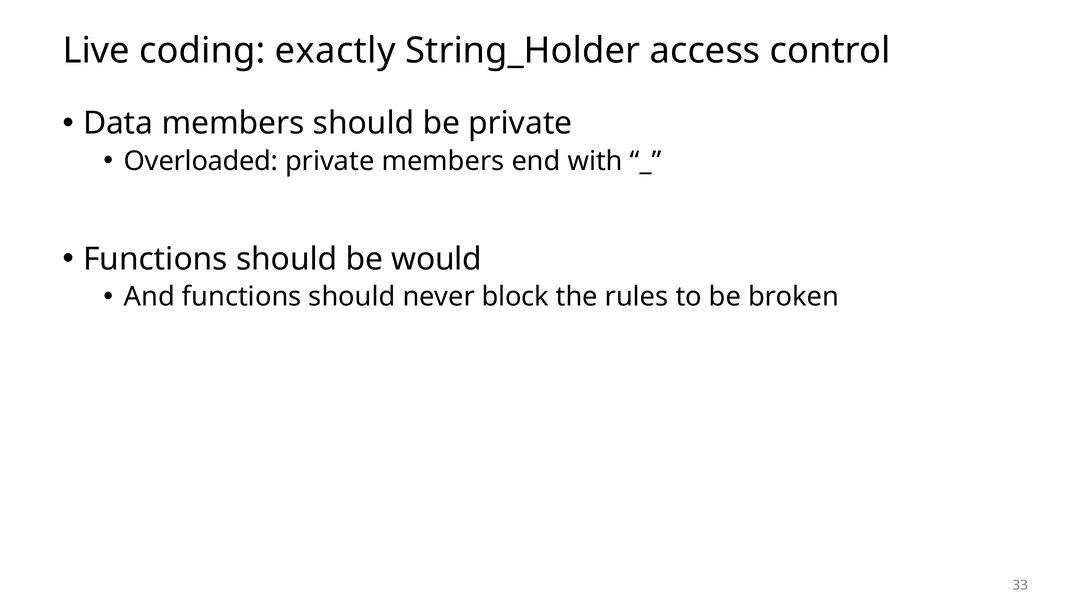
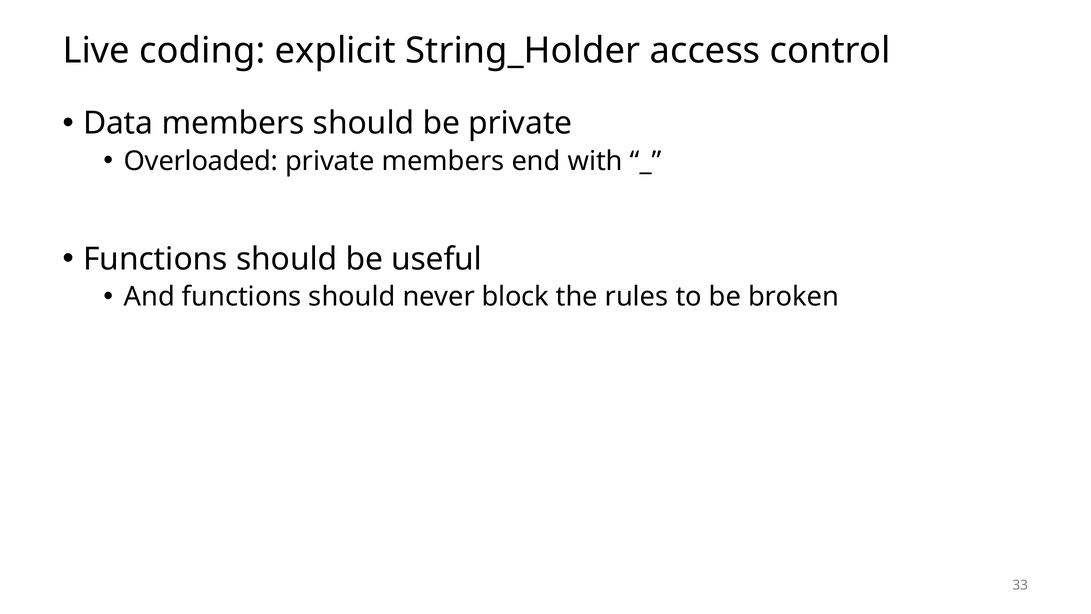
exactly: exactly -> explicit (335, 51)
would: would -> useful (437, 259)
